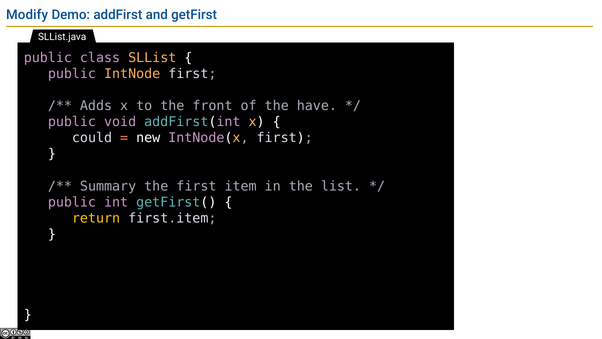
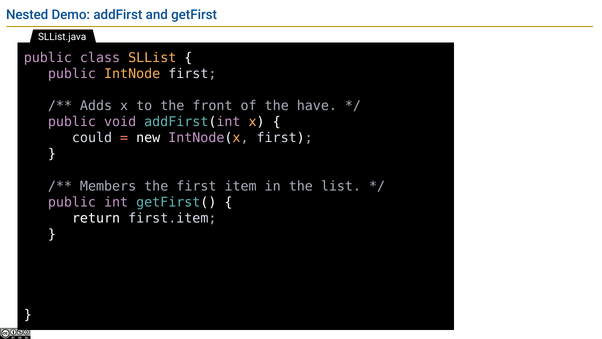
Modify: Modify -> Nested (27, 15)
Summary: Summary -> Members (108, 186)
return colour: yellow -> white (96, 218)
